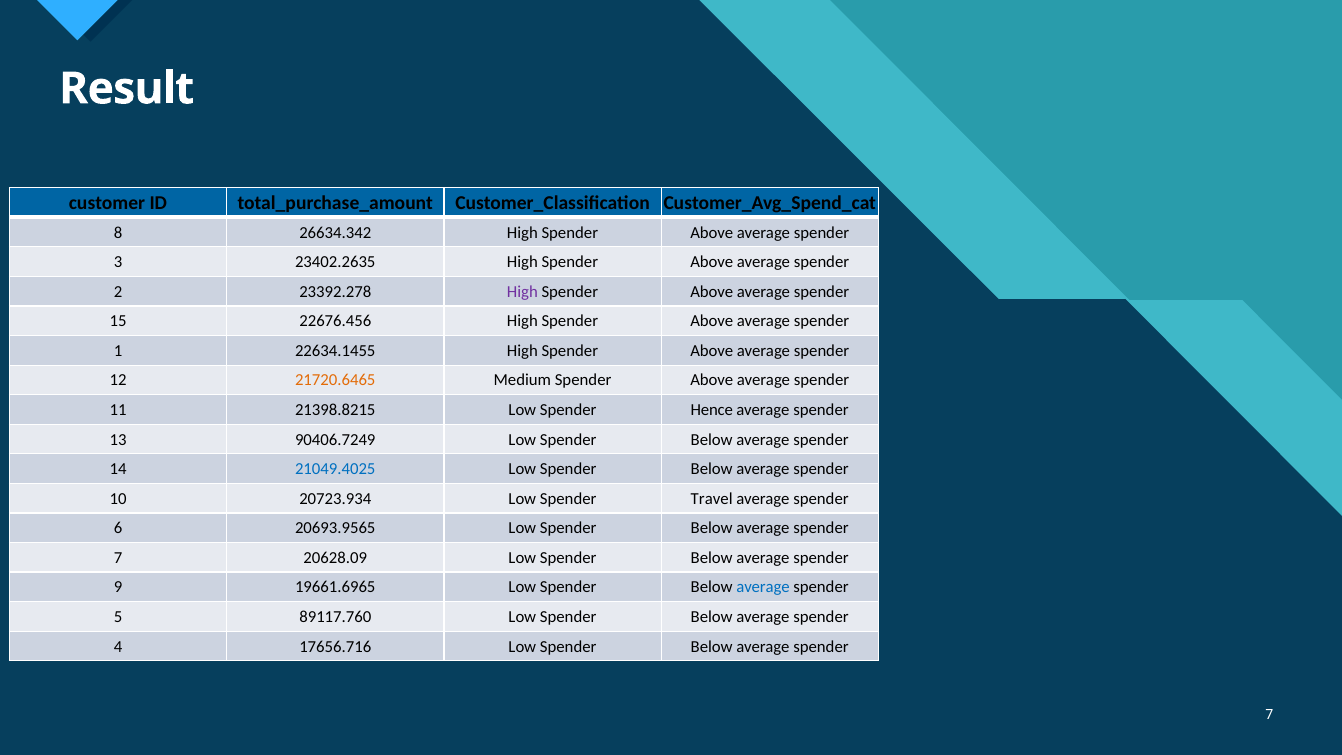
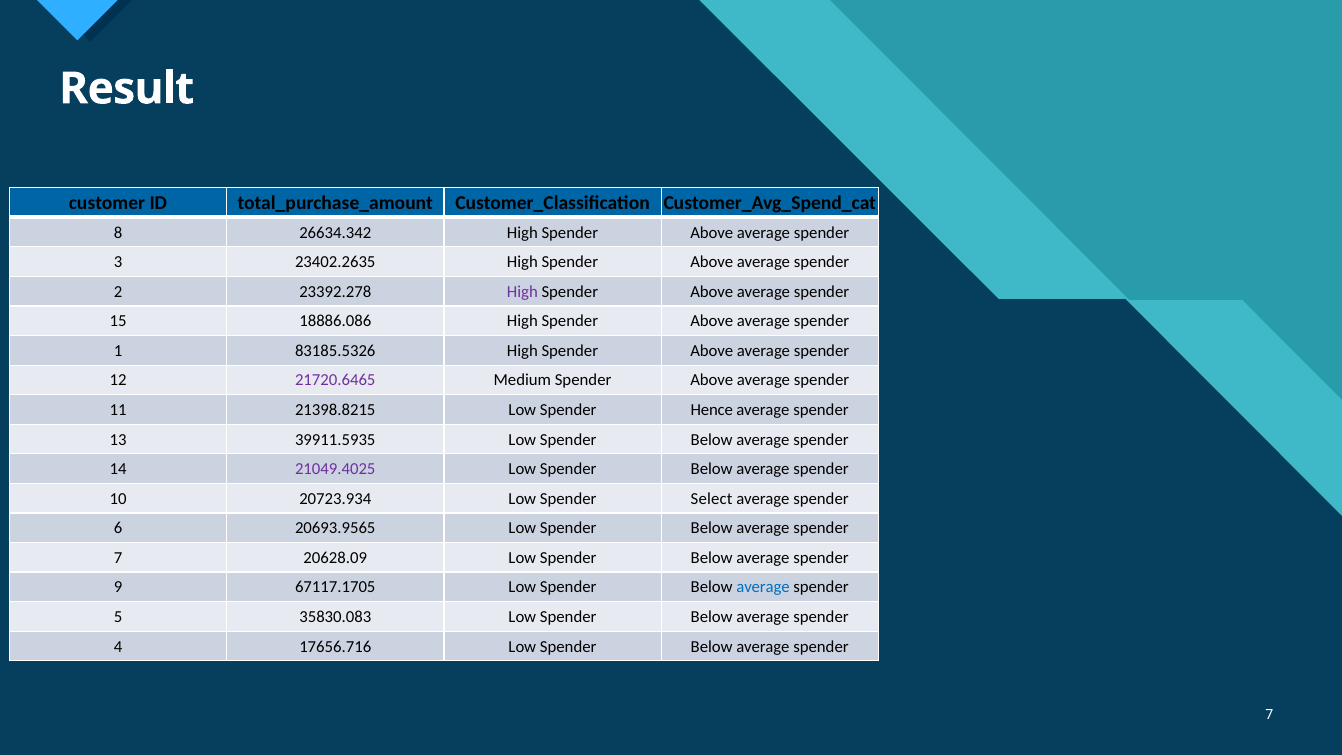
22676.456: 22676.456 -> 18886.086 (335, 321)
22634.1455: 22634.1455 -> 83185.5326 (335, 351)
21720.6465 colour: orange -> purple (335, 380)
90406.7249: 90406.7249 -> 39911.5935 (335, 440)
21049.4025 colour: blue -> purple (335, 469)
Travel: Travel -> Select (712, 499)
19661.6965: 19661.6965 -> 67117.1705 (335, 587)
89117.760: 89117.760 -> 35830.083 (335, 617)
